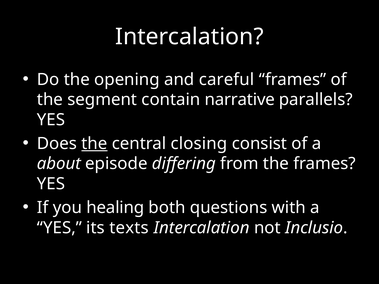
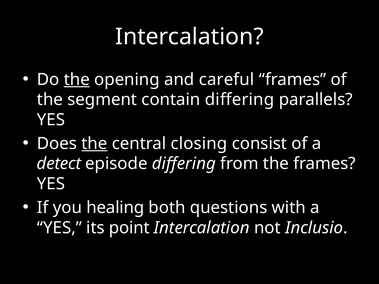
the underline: none -> present (77, 80)
contain narrative: narrative -> differing (240, 100)
about: about -> detect (59, 164)
texts: texts -> point (129, 228)
